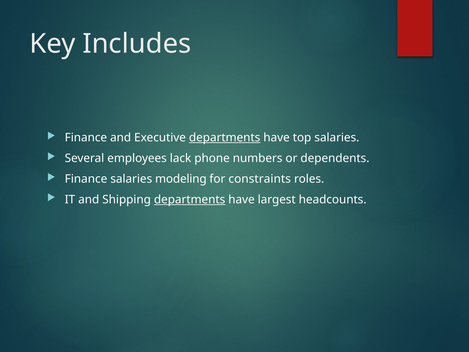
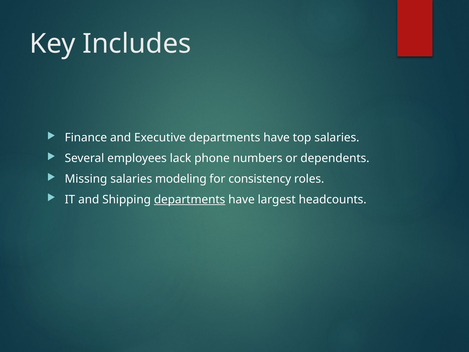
departments underline: present -> none (225, 138)
Finance: Finance -> Missing (86, 179)
constraints: constraints -> consistency (260, 179)
